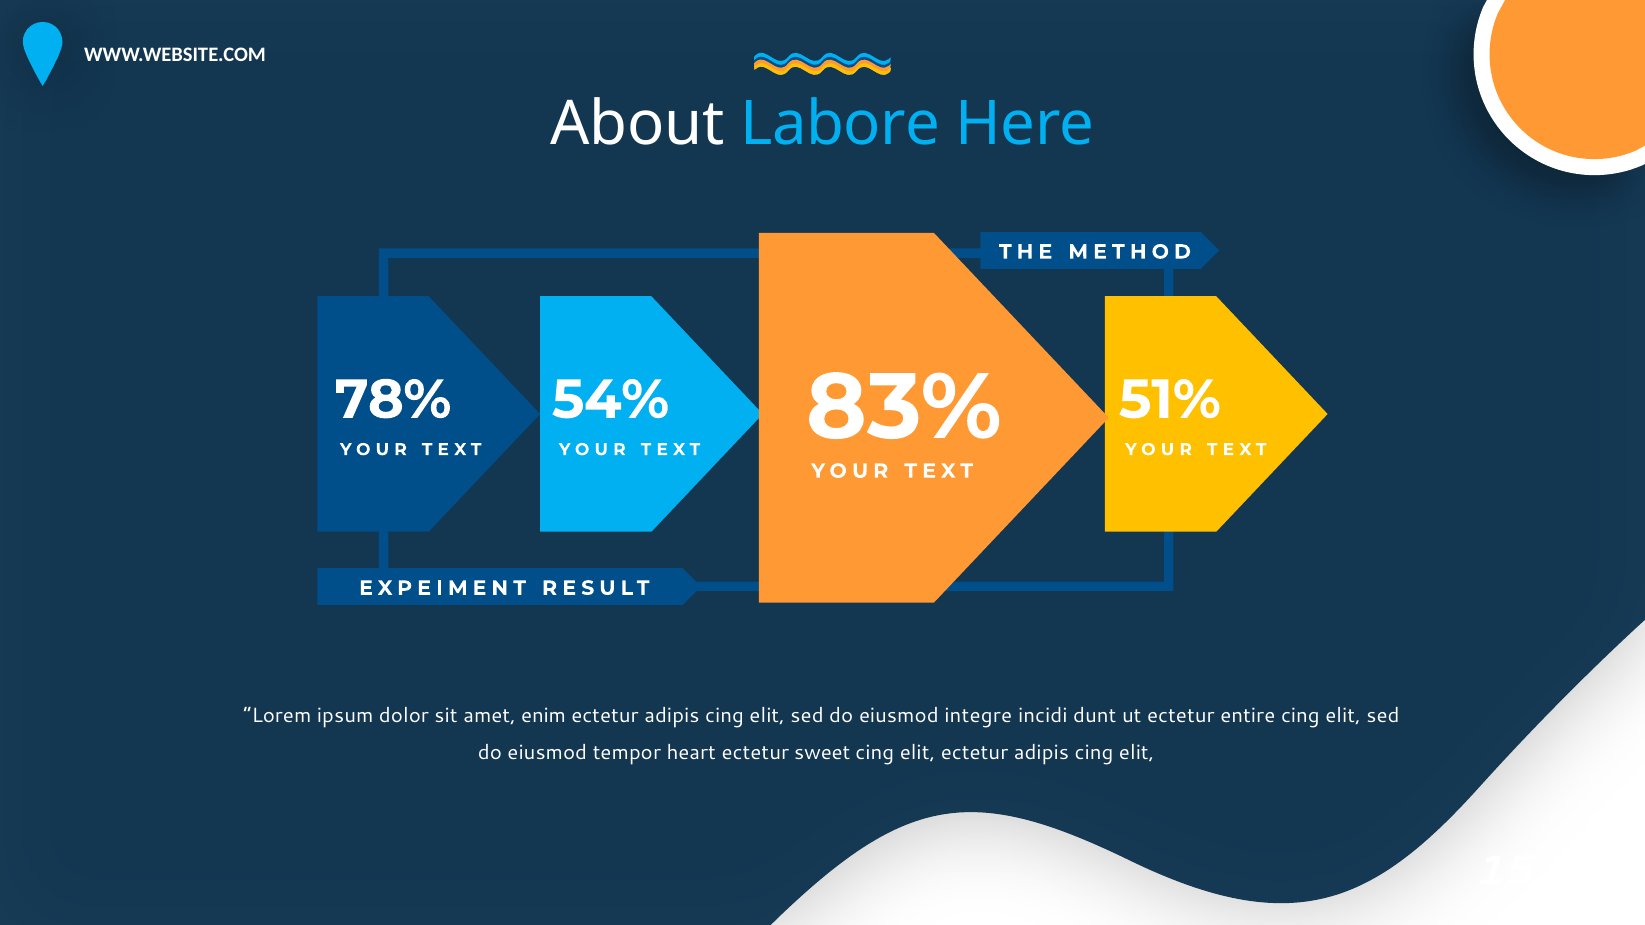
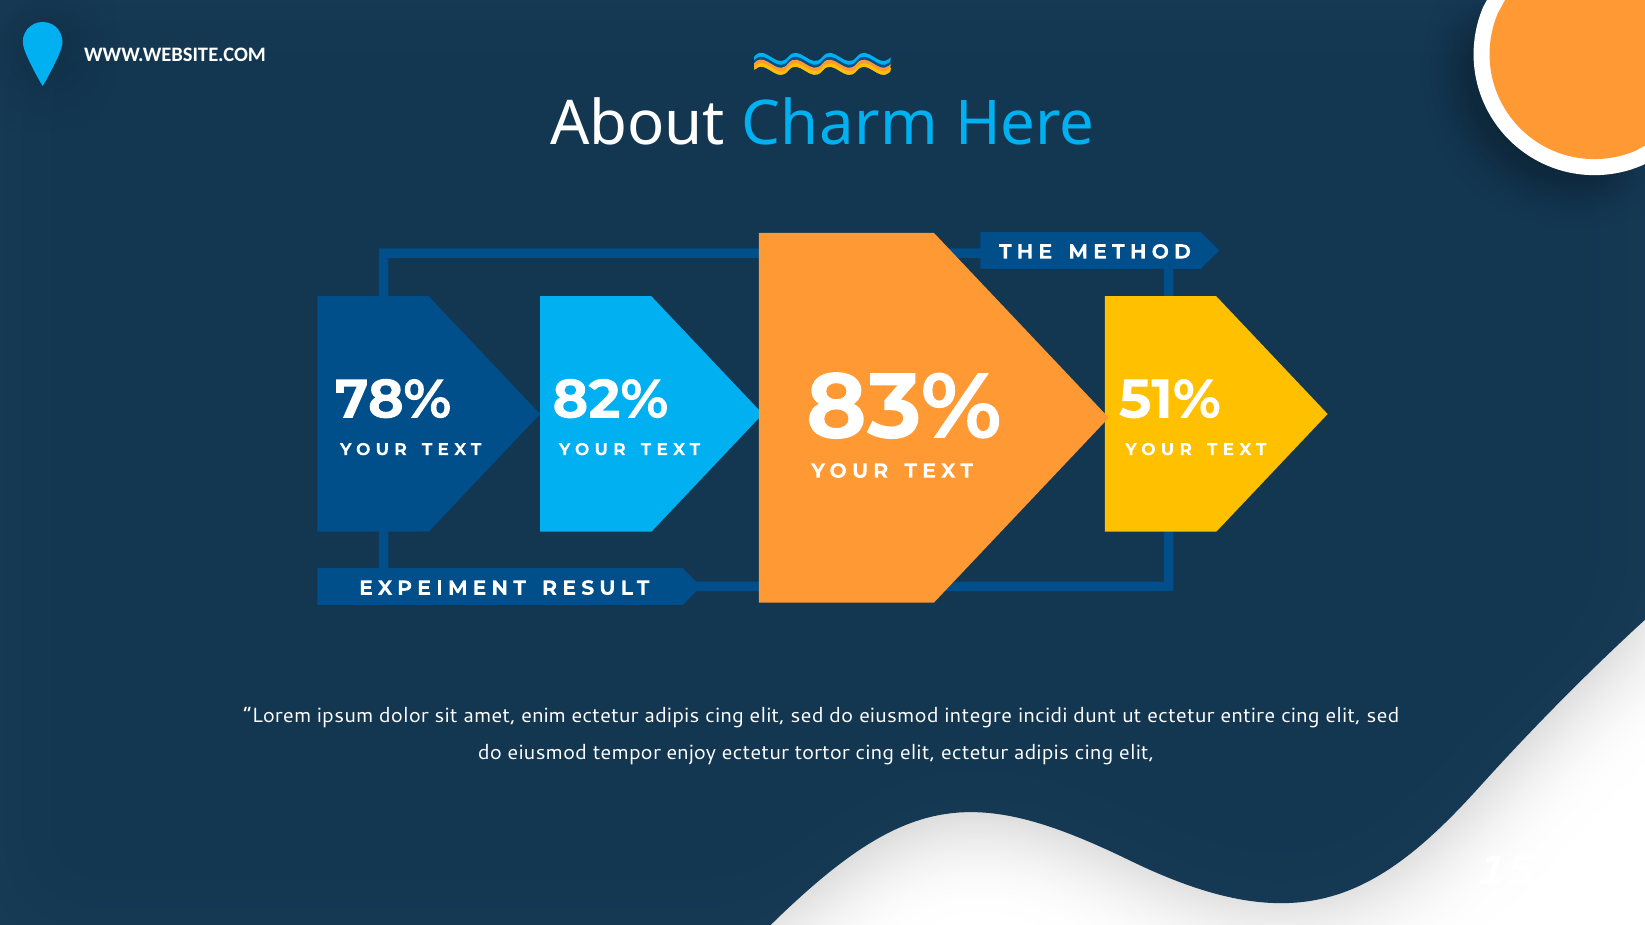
Labore: Labore -> Charm (840, 124)
54%: 54% -> 82% (610, 400)
heart: heart -> enjoy (691, 753)
sweet: sweet -> tortor (822, 753)
